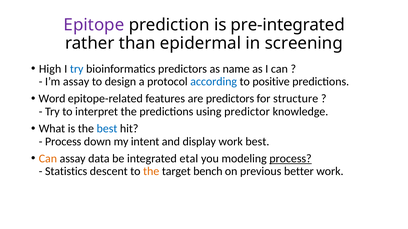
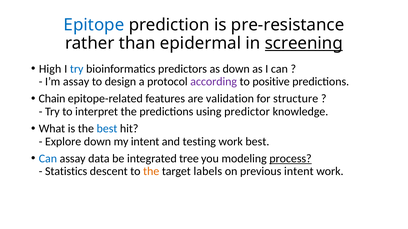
Epitope colour: purple -> blue (94, 25)
pre-integrated: pre-integrated -> pre-resistance (288, 25)
screening underline: none -> present (304, 43)
as name: name -> down (236, 69)
according colour: blue -> purple (214, 82)
Word: Word -> Chain (52, 99)
are predictors: predictors -> validation (230, 99)
Process: Process -> Explore (63, 142)
display: display -> testing (199, 142)
Can colour: orange -> blue (48, 159)
etal: etal -> tree (189, 159)
bench: bench -> labels (208, 172)
previous better: better -> intent (299, 172)
